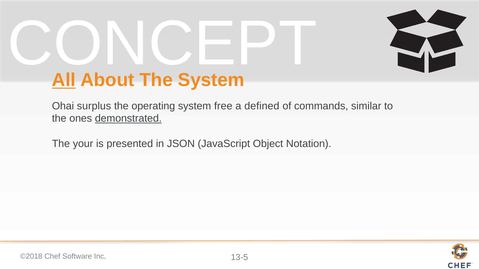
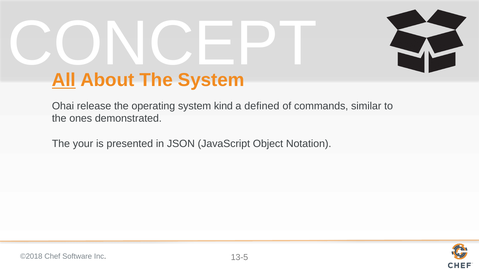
surplus: surplus -> release (94, 106)
free: free -> kind (223, 106)
demonstrated underline: present -> none (128, 119)
